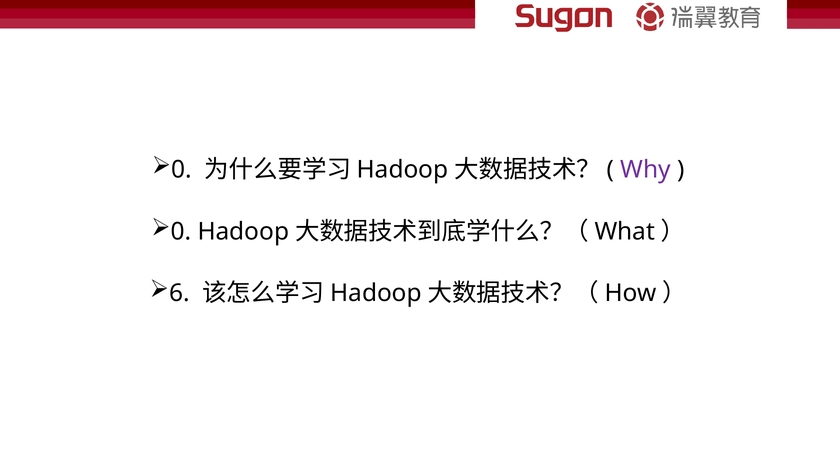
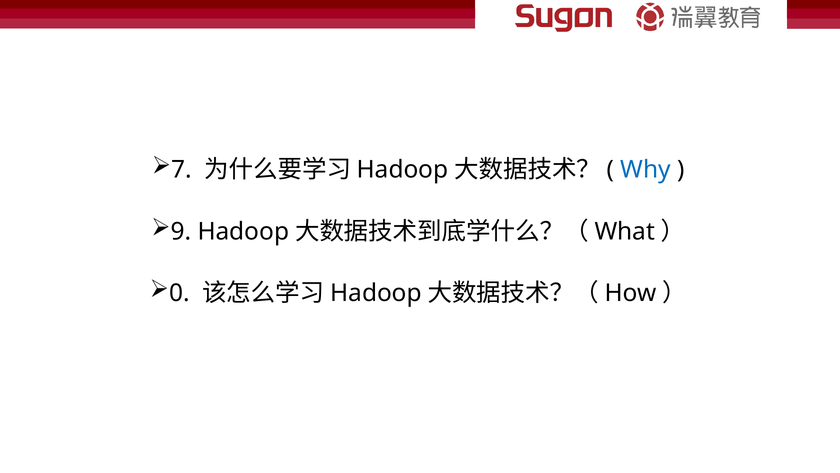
0: 0 -> 7 (182, 170)
Why colour: purple -> blue (646, 170)
0: 0 -> 9 (181, 231)
6: 6 -> 0 (180, 293)
